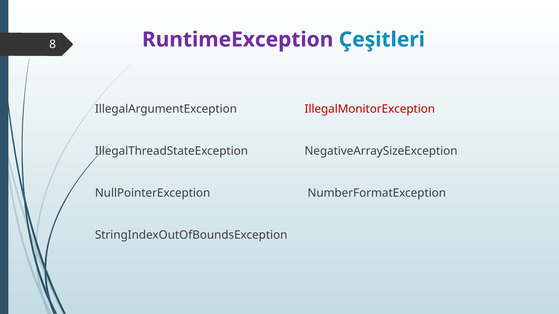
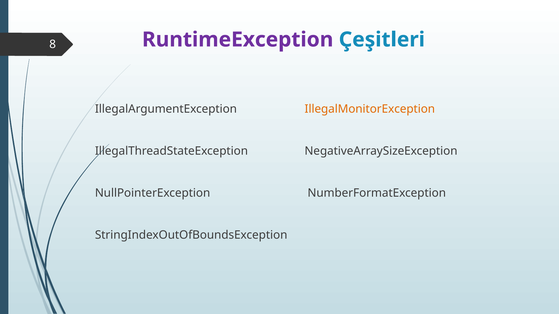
IllegalMonitorException colour: red -> orange (370, 109)
